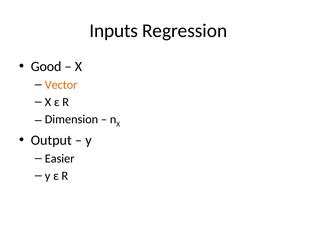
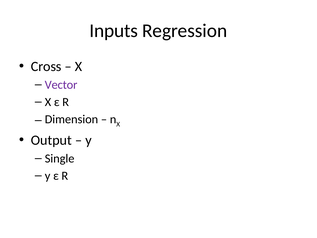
Good: Good -> Cross (46, 67)
Vector colour: orange -> purple (61, 85)
Easier: Easier -> Single (60, 158)
